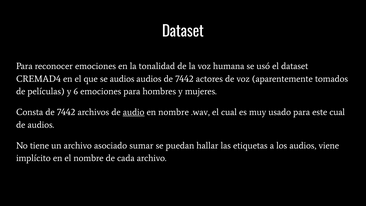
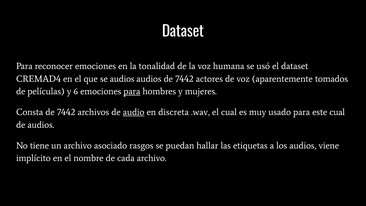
para underline: none -> present (132, 91)
en nombre: nombre -> discreta (174, 112)
sumar: sumar -> rasgos (141, 145)
